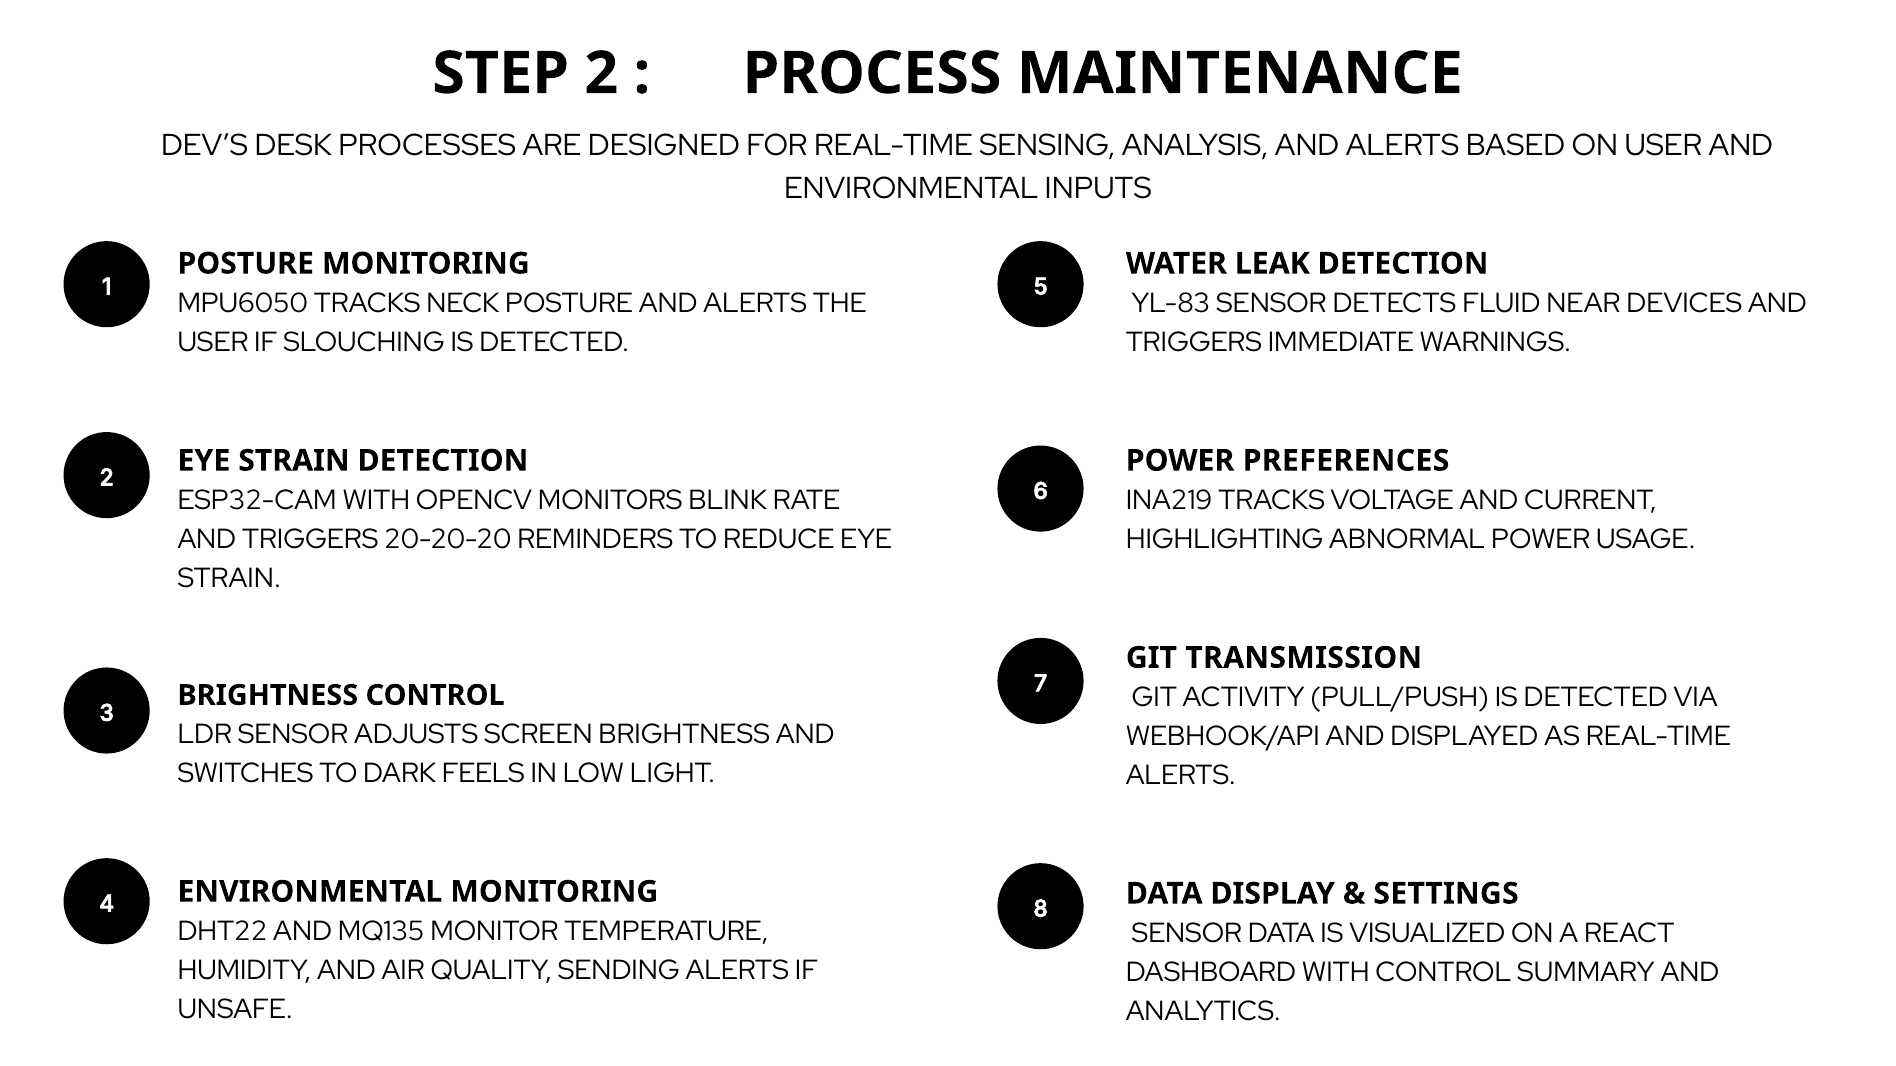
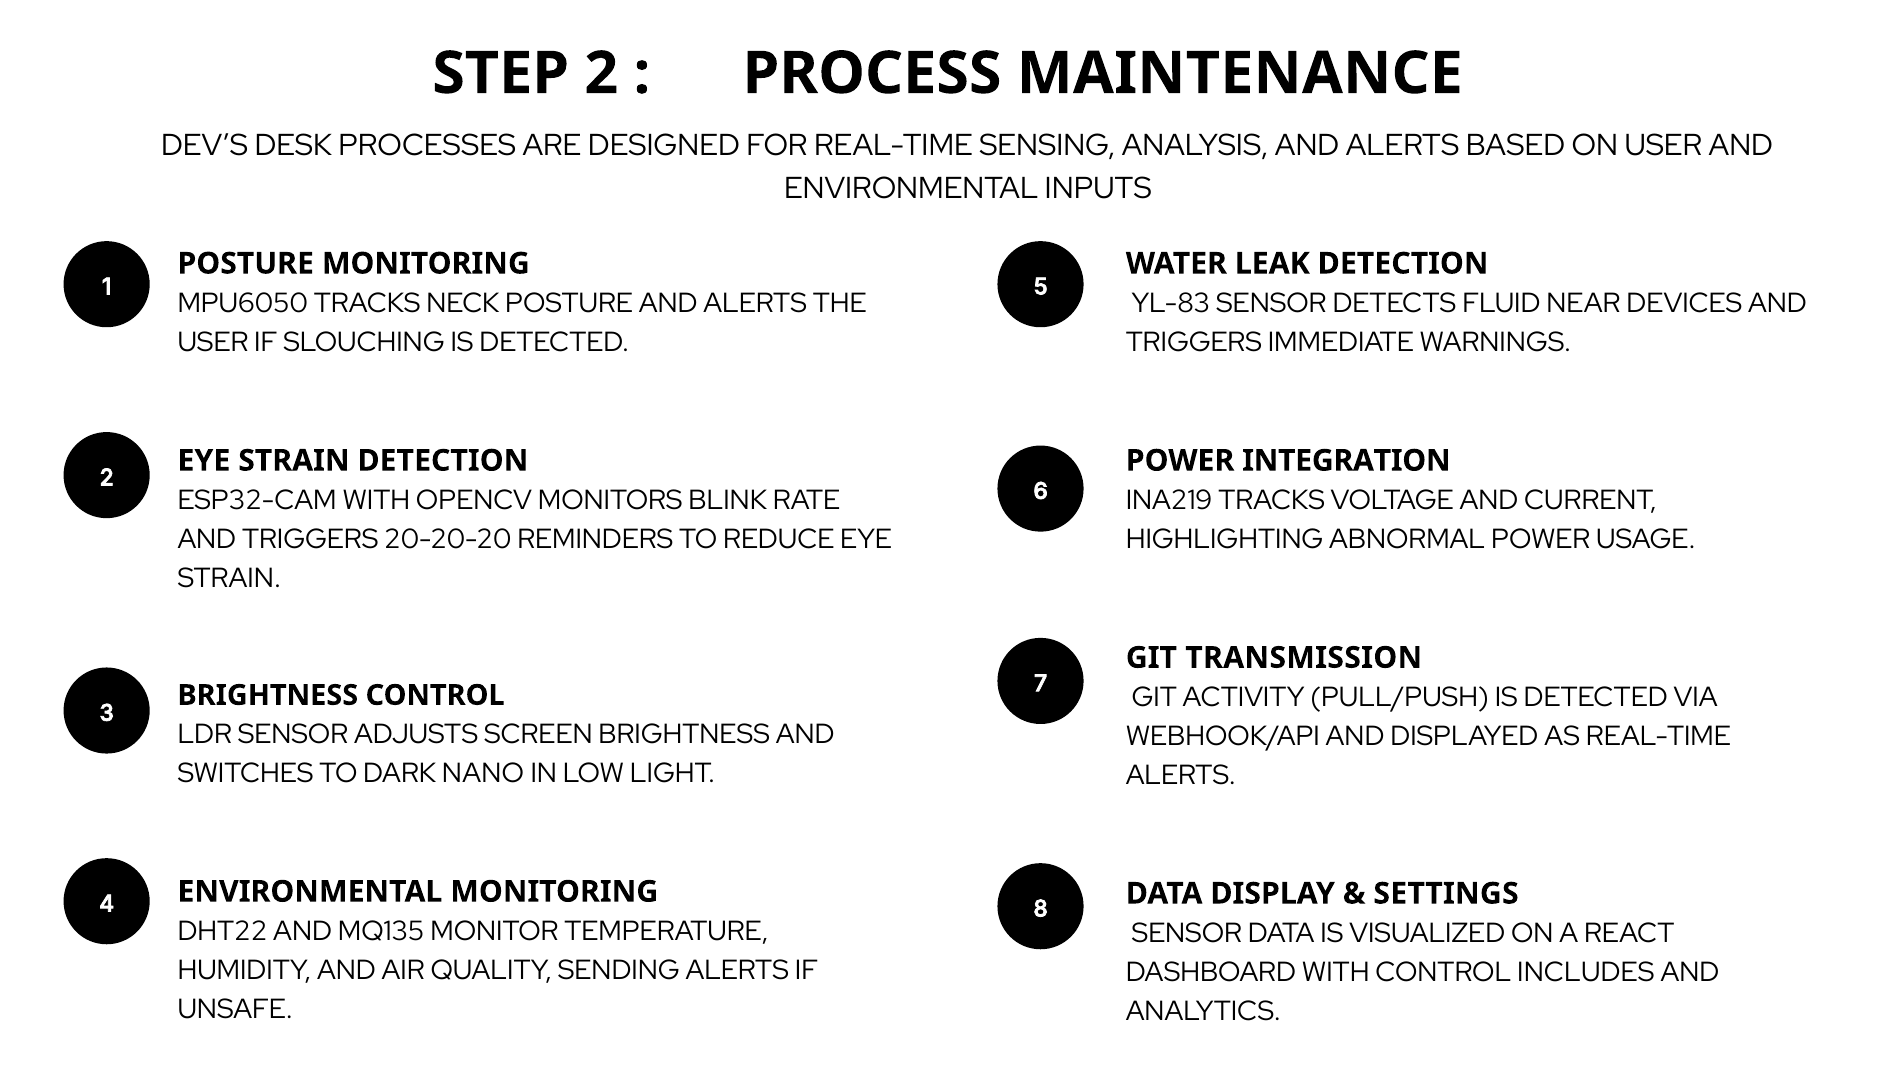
PREFERENCES: PREFERENCES -> INTEGRATION (1346, 461)
FEELS: FEELS -> NANO (483, 774)
SUMMARY: SUMMARY -> INCLUDES (1586, 973)
